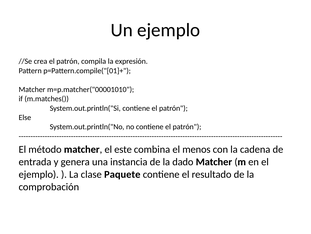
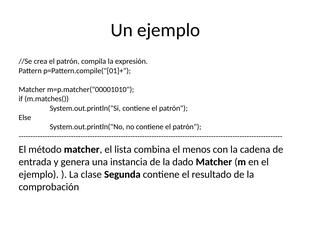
este: este -> lista (123, 149)
Paquete: Paquete -> Segunda (122, 174)
